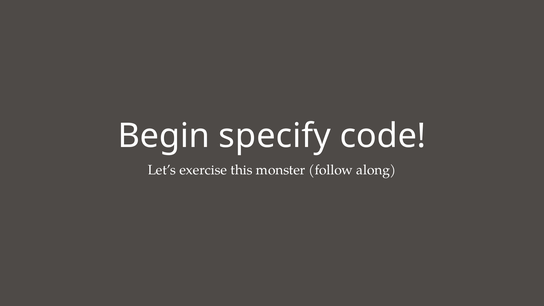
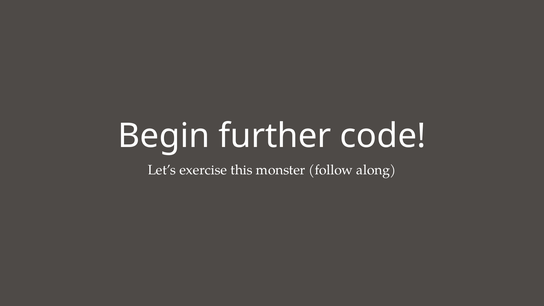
specify: specify -> further (275, 136)
